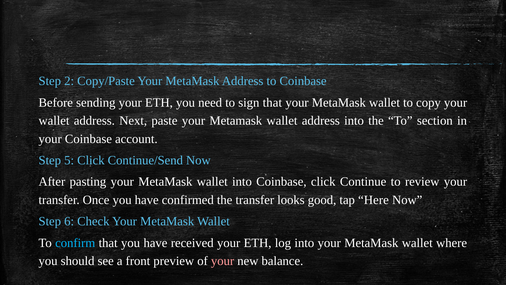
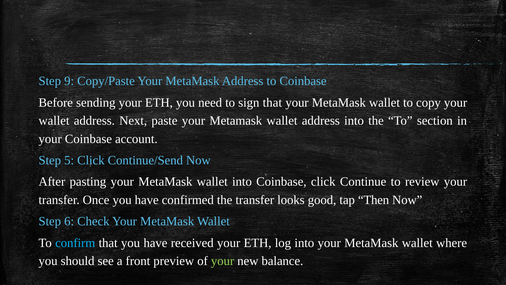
2: 2 -> 9 (69, 81)
Here: Here -> Then (374, 200)
your colour: pink -> light green (223, 261)
